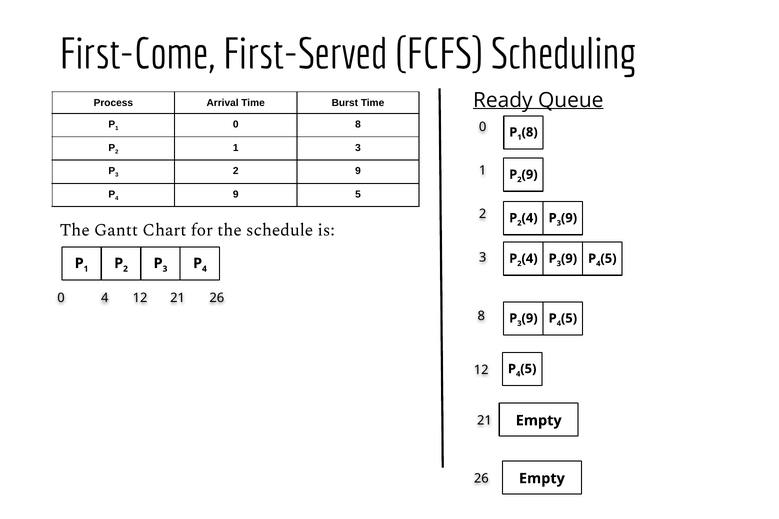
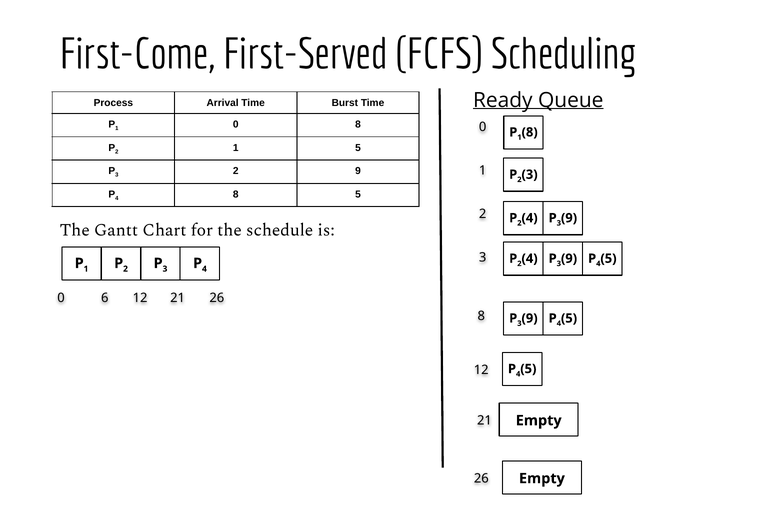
1 3: 3 -> 5 (358, 148)
9: 9 -> 3 (530, 175)
4 9: 9 -> 8 (236, 194)
0 4: 4 -> 6 (105, 298)
